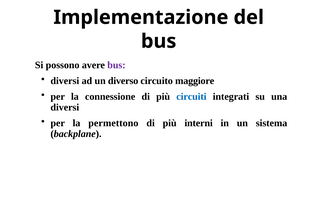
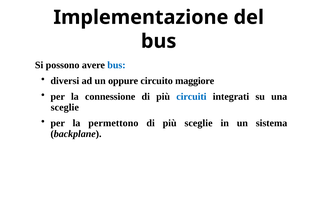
bus colour: purple -> blue (116, 65)
diverso: diverso -> oppure (123, 81)
diversi: diversi -> sceglie (65, 107)
più interni: interni -> sceglie (199, 123)
